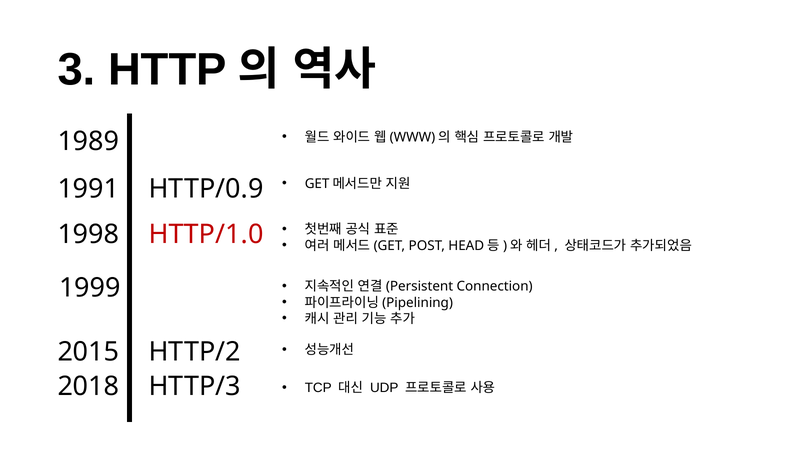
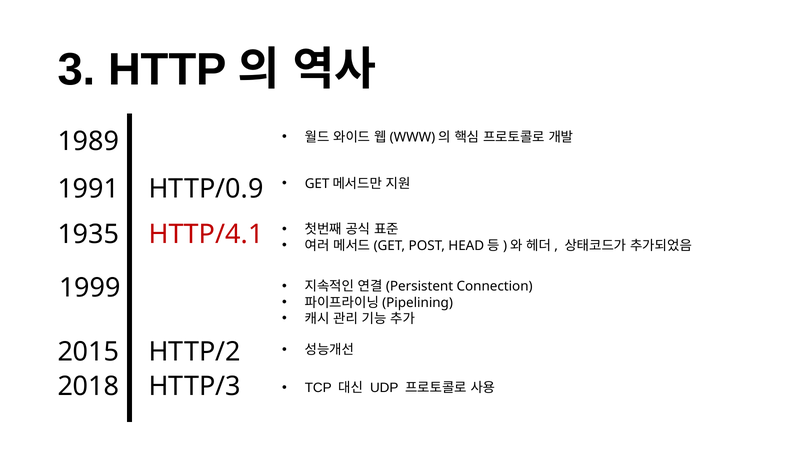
1998: 1998 -> 1935 (88, 234)
HTTP/1.0: HTTP/1.0 -> HTTP/4.1 (206, 234)
